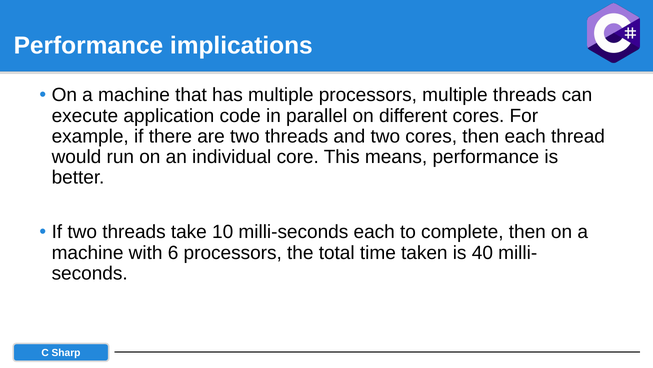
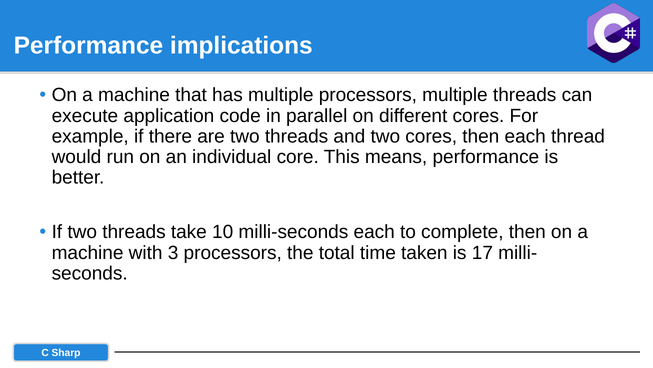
6: 6 -> 3 (173, 252)
40: 40 -> 17 (482, 252)
